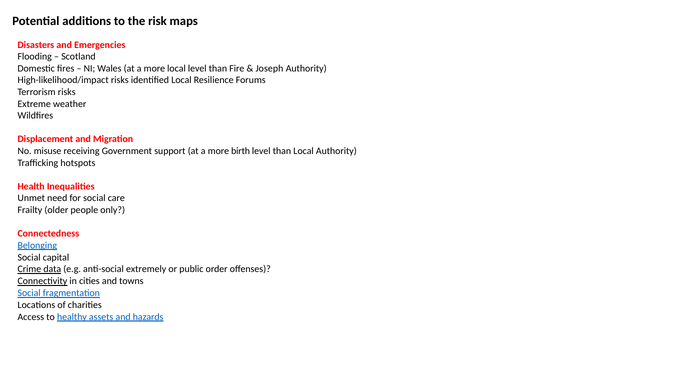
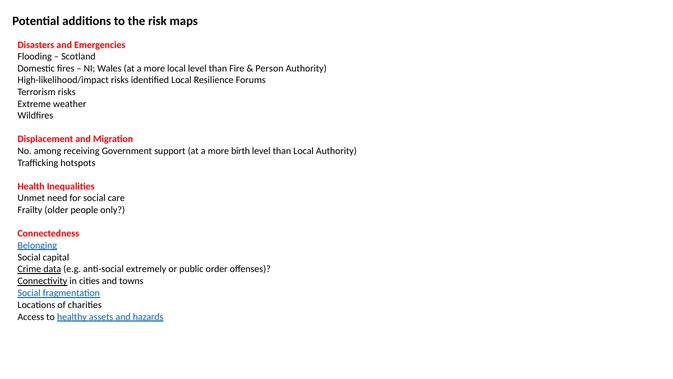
Joseph: Joseph -> Person (269, 68)
misuse: misuse -> among (48, 151)
